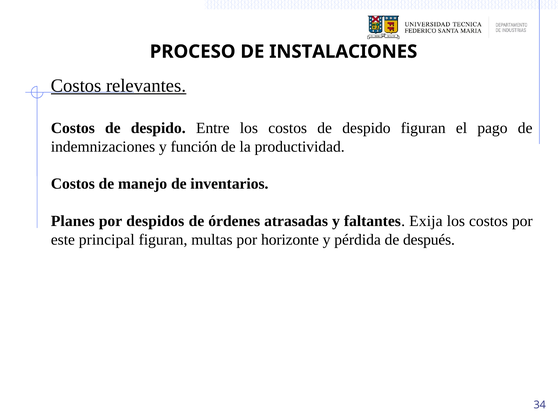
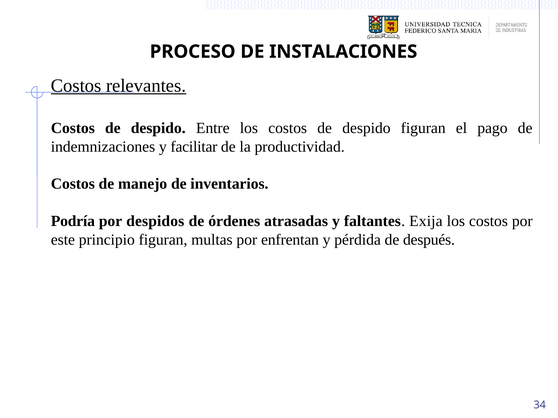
función: función -> facilitar (194, 147)
Planes: Planes -> Podría (73, 221)
principal: principal -> principio (107, 240)
horizonte: horizonte -> enfrentan (290, 240)
